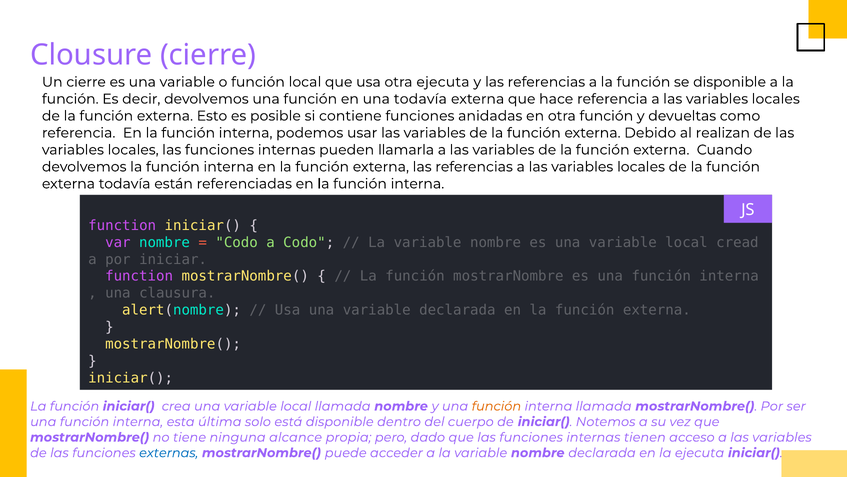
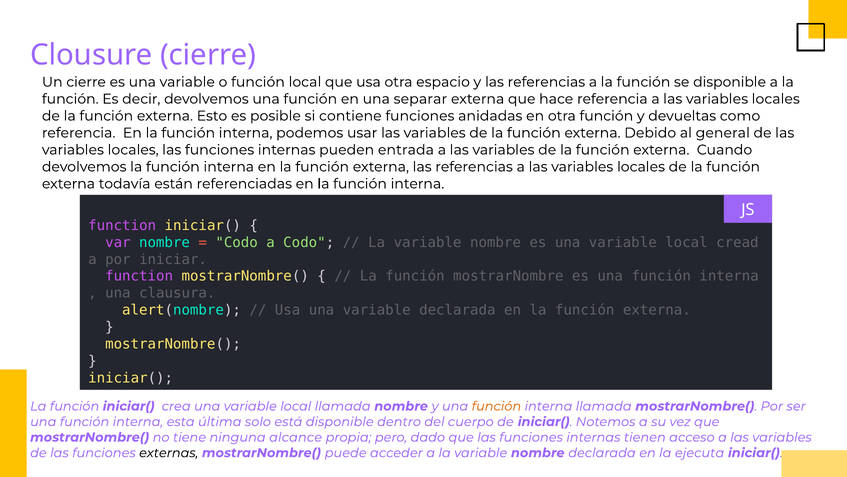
otra ejecuta: ejecuta -> espacio (443, 82)
una todavía: todavía -> separar (420, 99)
realizan: realizan -> general (723, 133)
llamarla: llamarla -> entrada (406, 150)
externas colour: blue -> black (169, 452)
